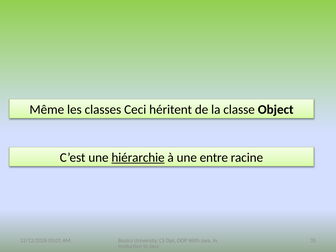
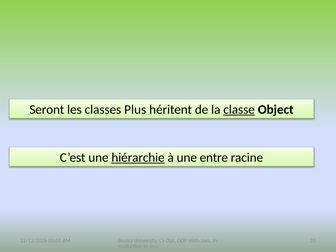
Même: Même -> Seront (47, 110)
Ceci: Ceci -> Plus (135, 110)
classe underline: none -> present (239, 110)
